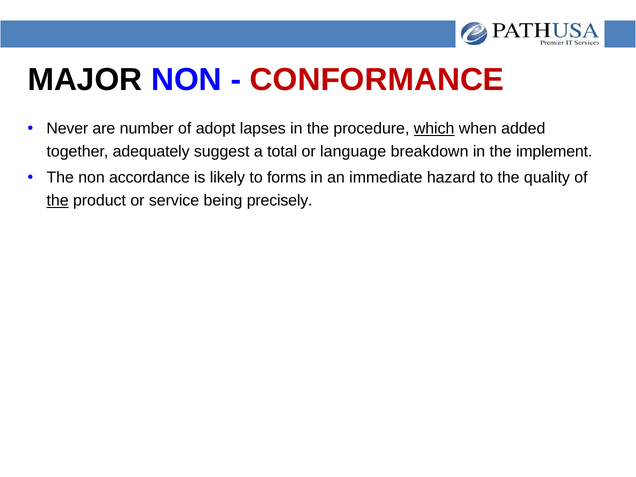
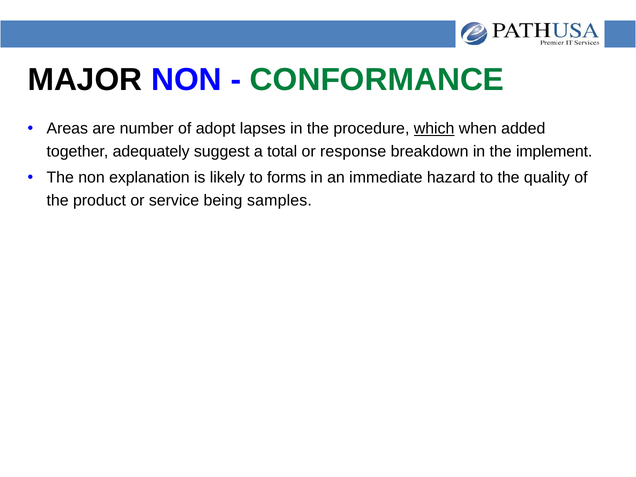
CONFORMANCE colour: red -> green (377, 80)
Never: Never -> Areas (67, 129)
language: language -> response (353, 152)
accordance: accordance -> explanation (149, 178)
the underline: present -> none (58, 201)
precisely: precisely -> samples (279, 201)
